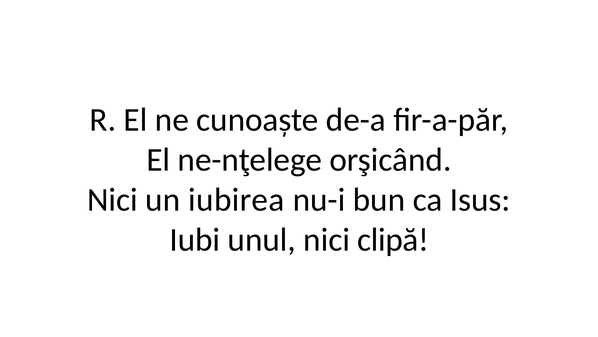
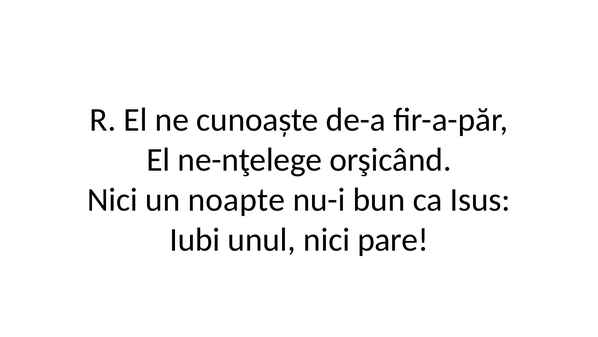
iubirea: iubirea -> noapte (236, 199)
clipă: clipă -> pare (393, 239)
